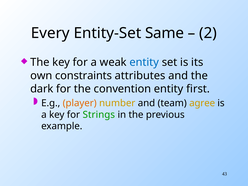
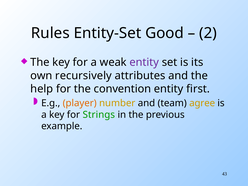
Every: Every -> Rules (50, 33)
Same: Same -> Good (164, 33)
entity colour: blue -> purple (144, 62)
constraints: constraints -> recursively (83, 76)
dark: dark -> help (42, 89)
